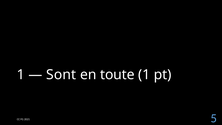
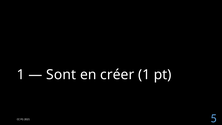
toute: toute -> créer (117, 75)
